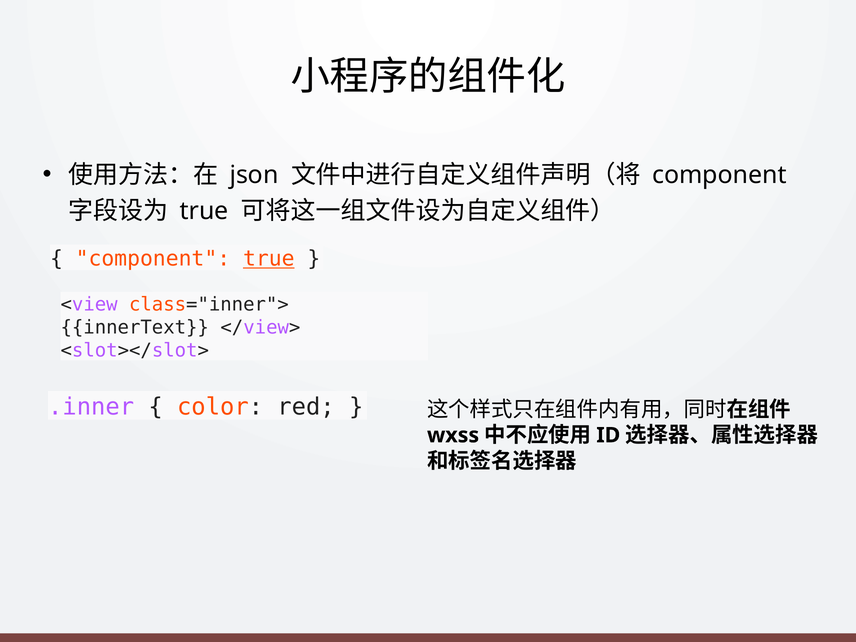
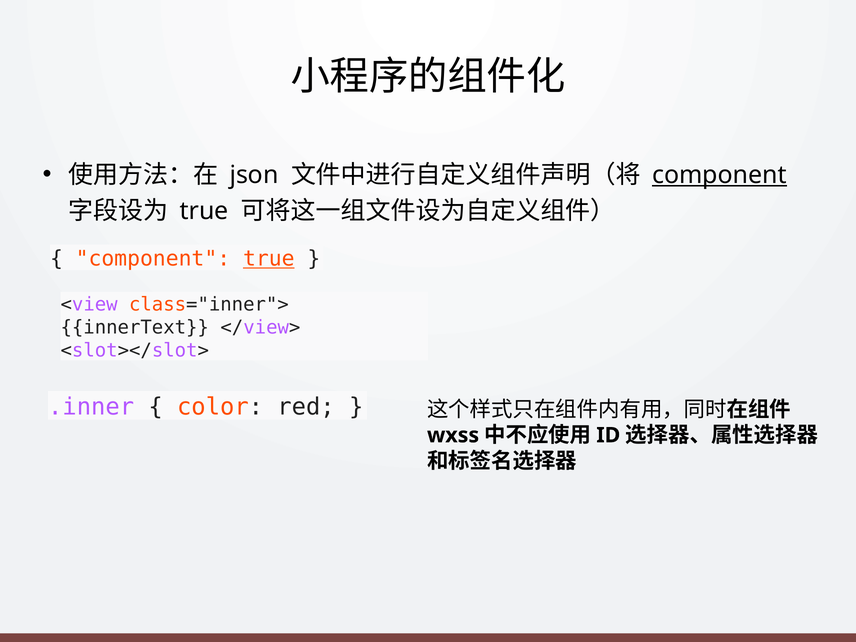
component underline: none -> present (719, 175)
